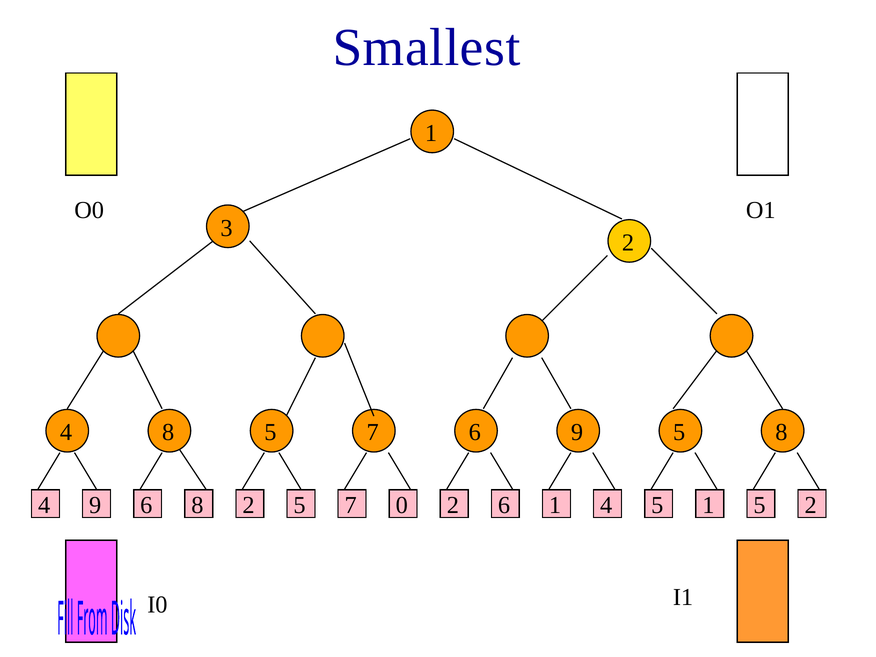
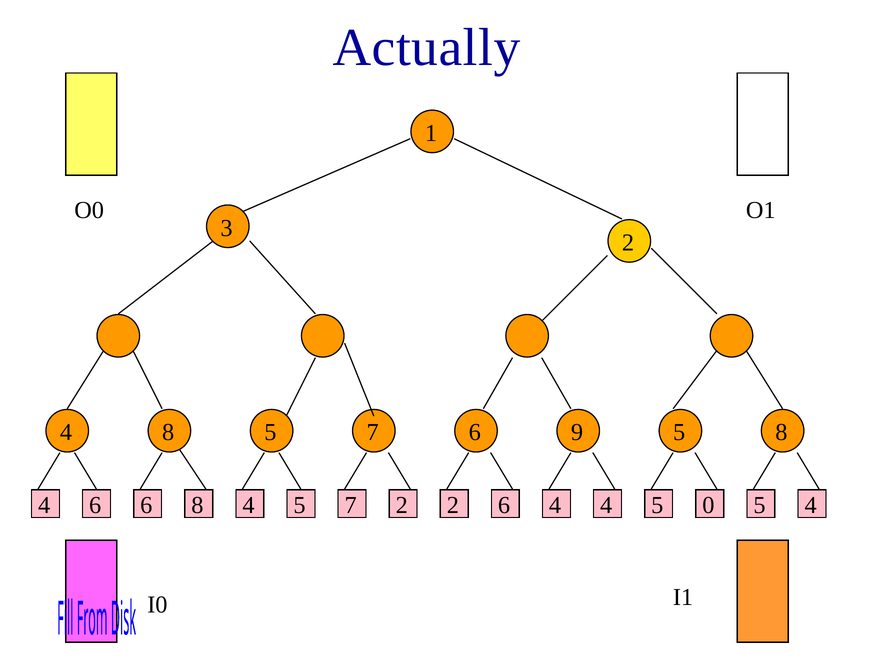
Smallest: Smallest -> Actually (427, 48)
9: 9 -> 6 (95, 505)
8 2: 2 -> 4 (248, 505)
5 7 0: 0 -> 2 (402, 505)
2 6 1: 1 -> 4 (555, 505)
5 1: 1 -> 0 (708, 505)
5 2: 2 -> 4 (811, 505)
